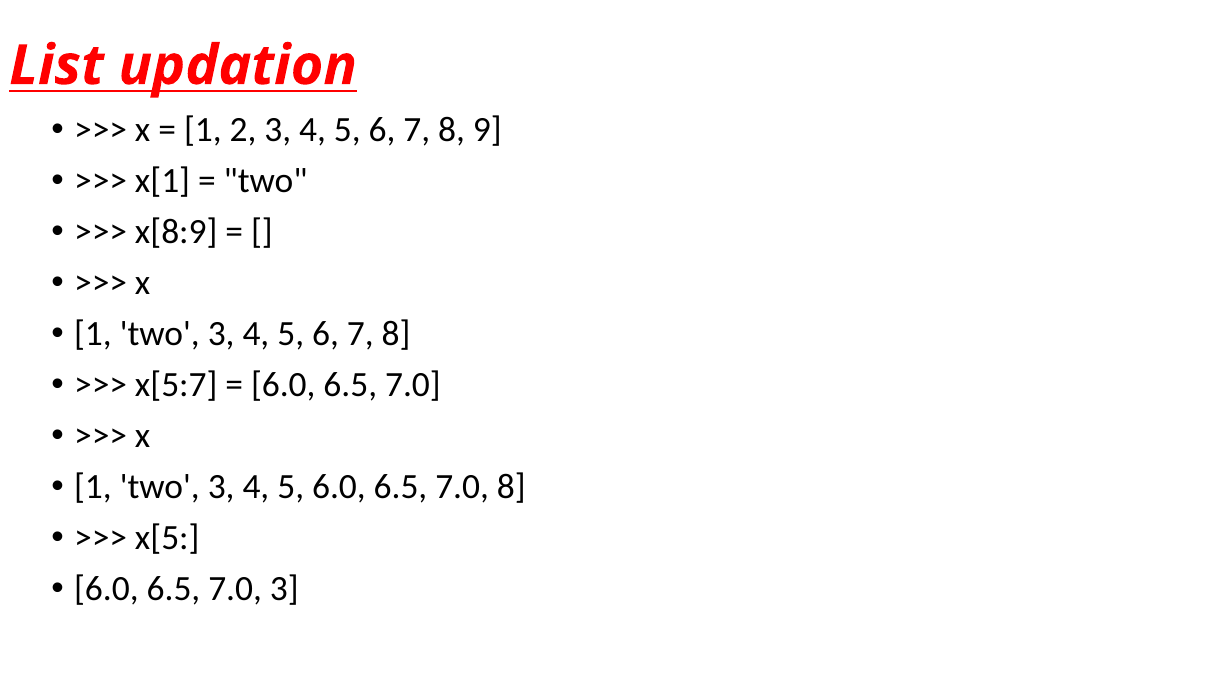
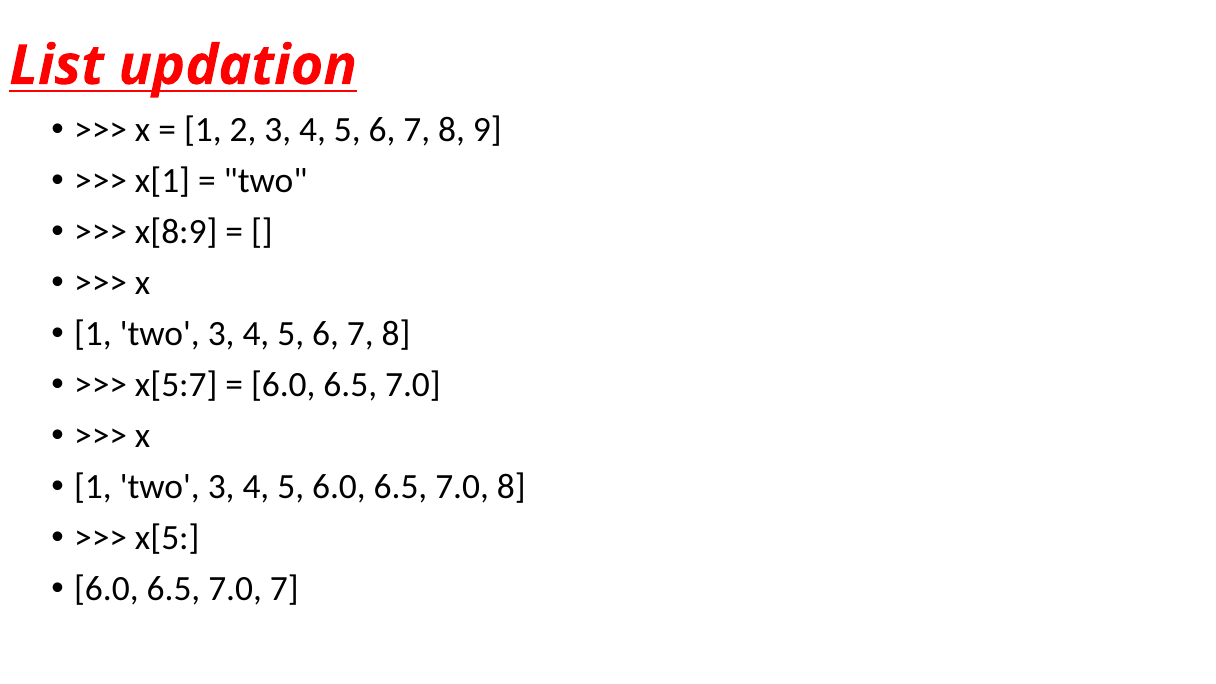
7.0 3: 3 -> 7 (284, 589)
